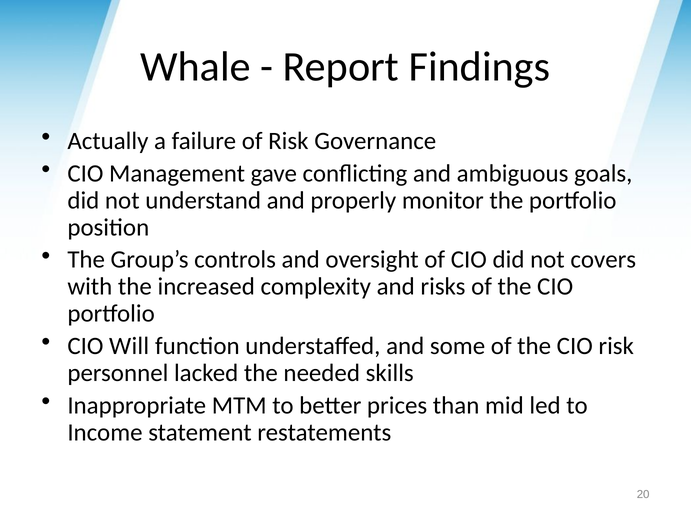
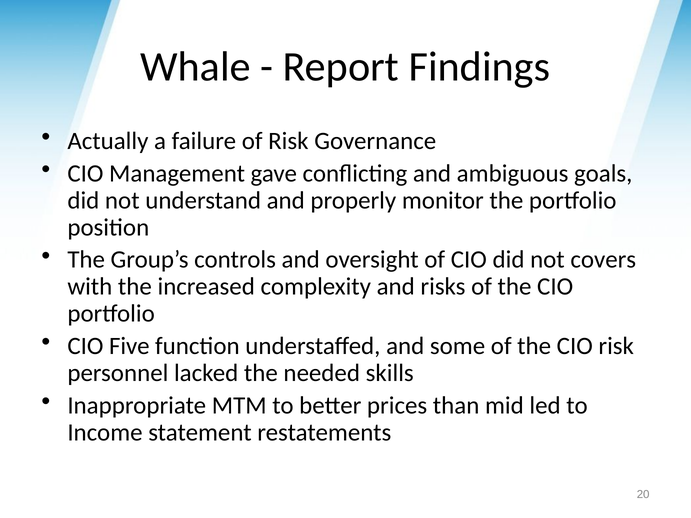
Will: Will -> Five (129, 346)
